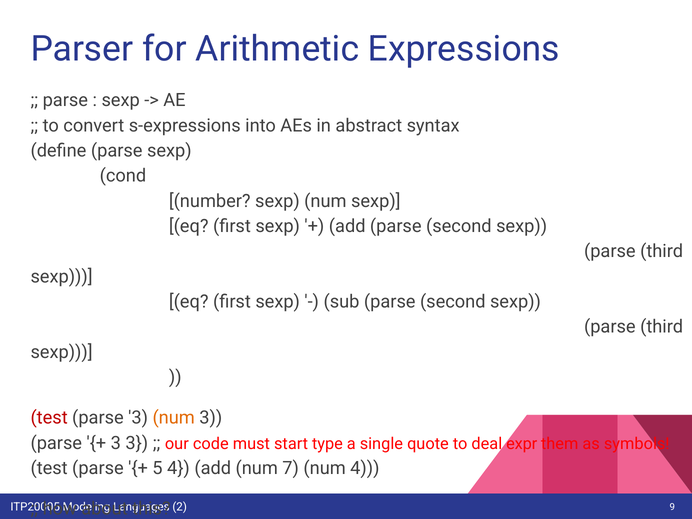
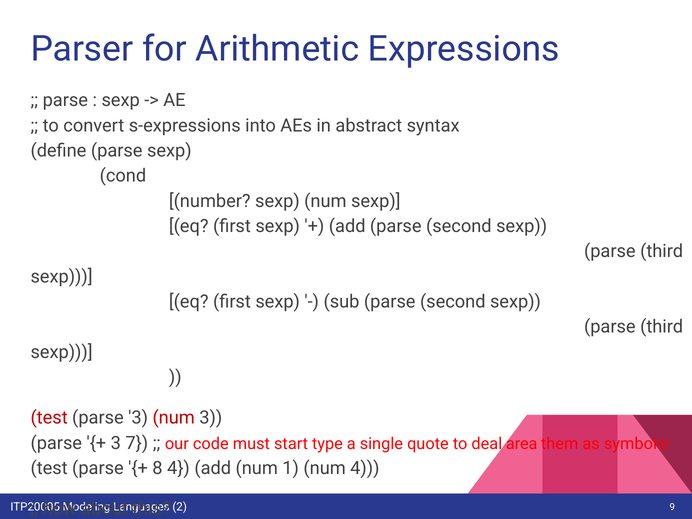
num colour: orange -> red (174, 418)
3 3: 3 -> 7 (137, 443)
expr: expr -> area (522, 444)
5: 5 -> 8 (158, 468)
7: 7 -> 1 (291, 468)
